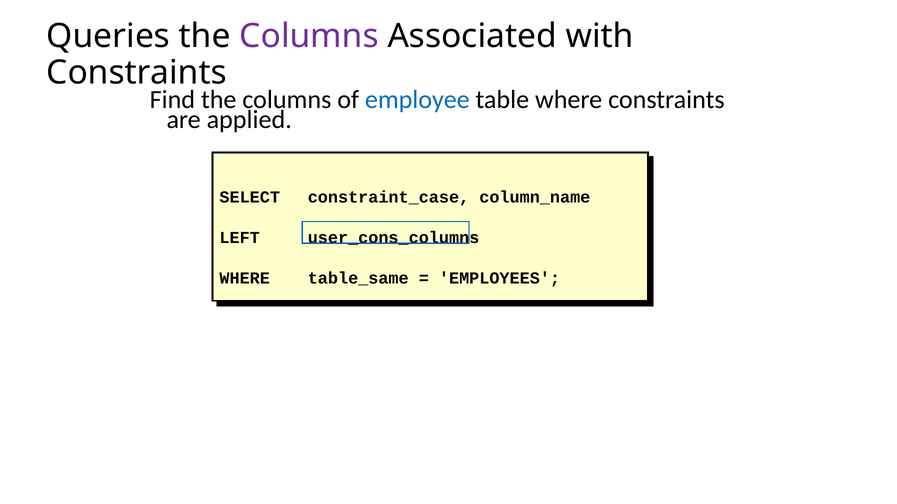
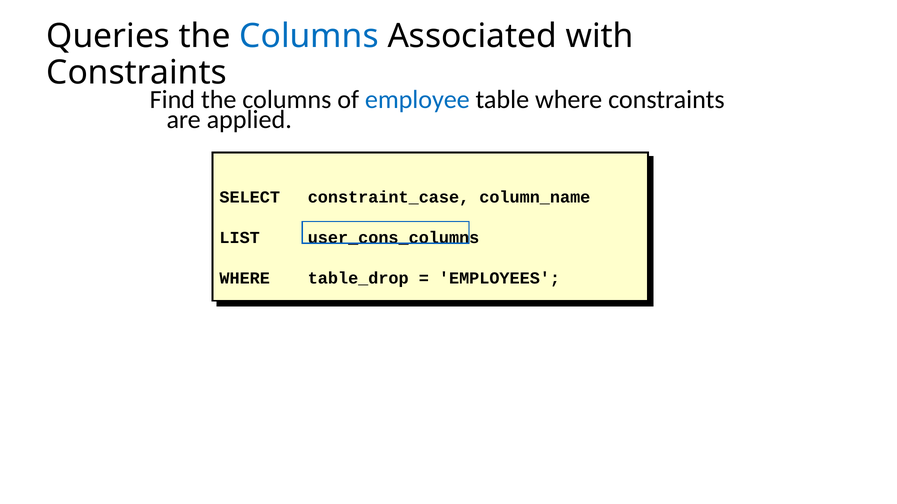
Columns colour: purple -> blue (309, 36)
LEFT: LEFT -> LIST (240, 238)
table_same: table_same -> table_drop (358, 278)
